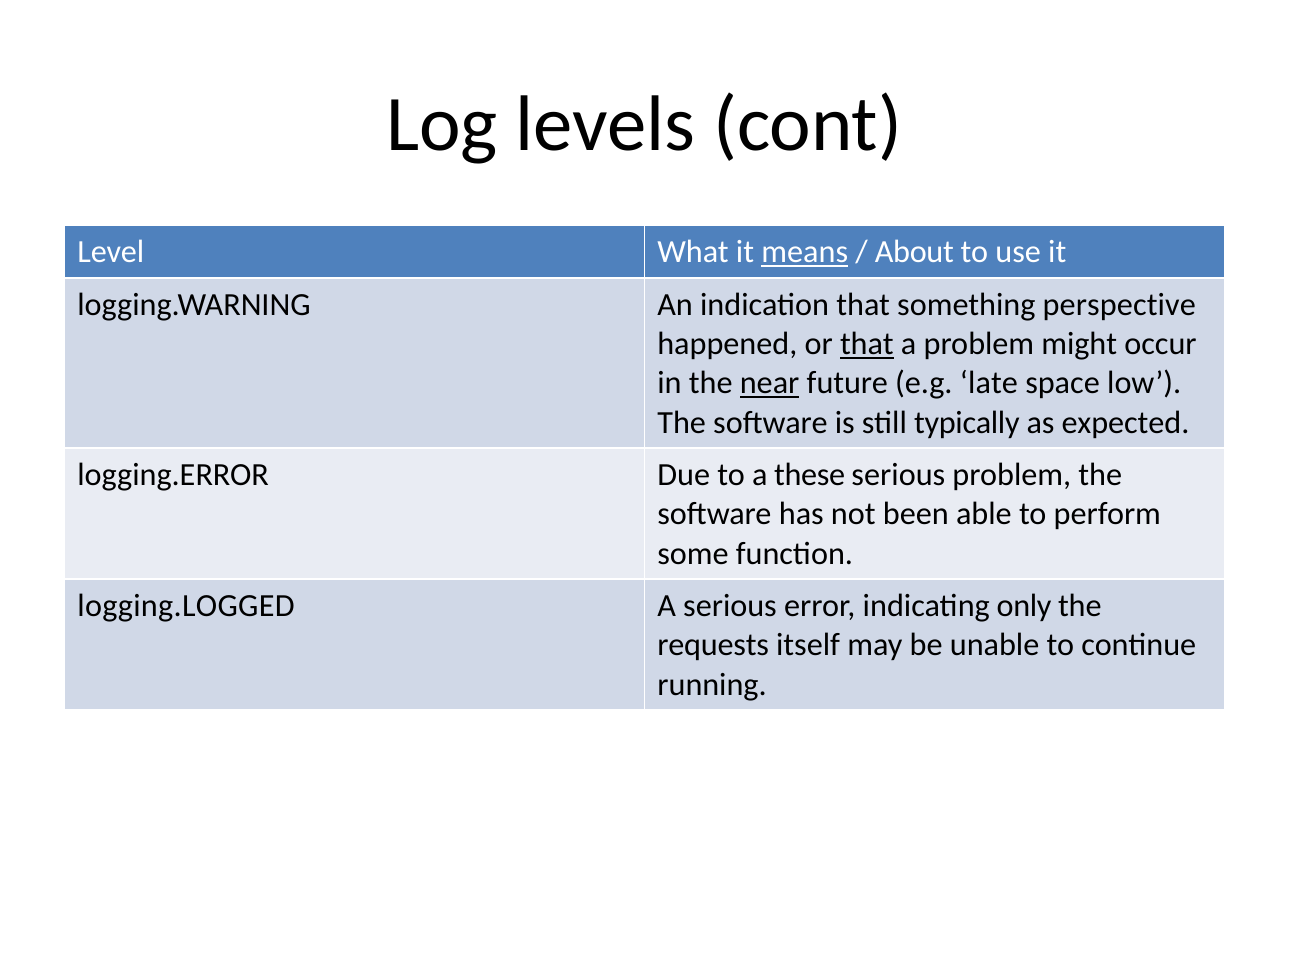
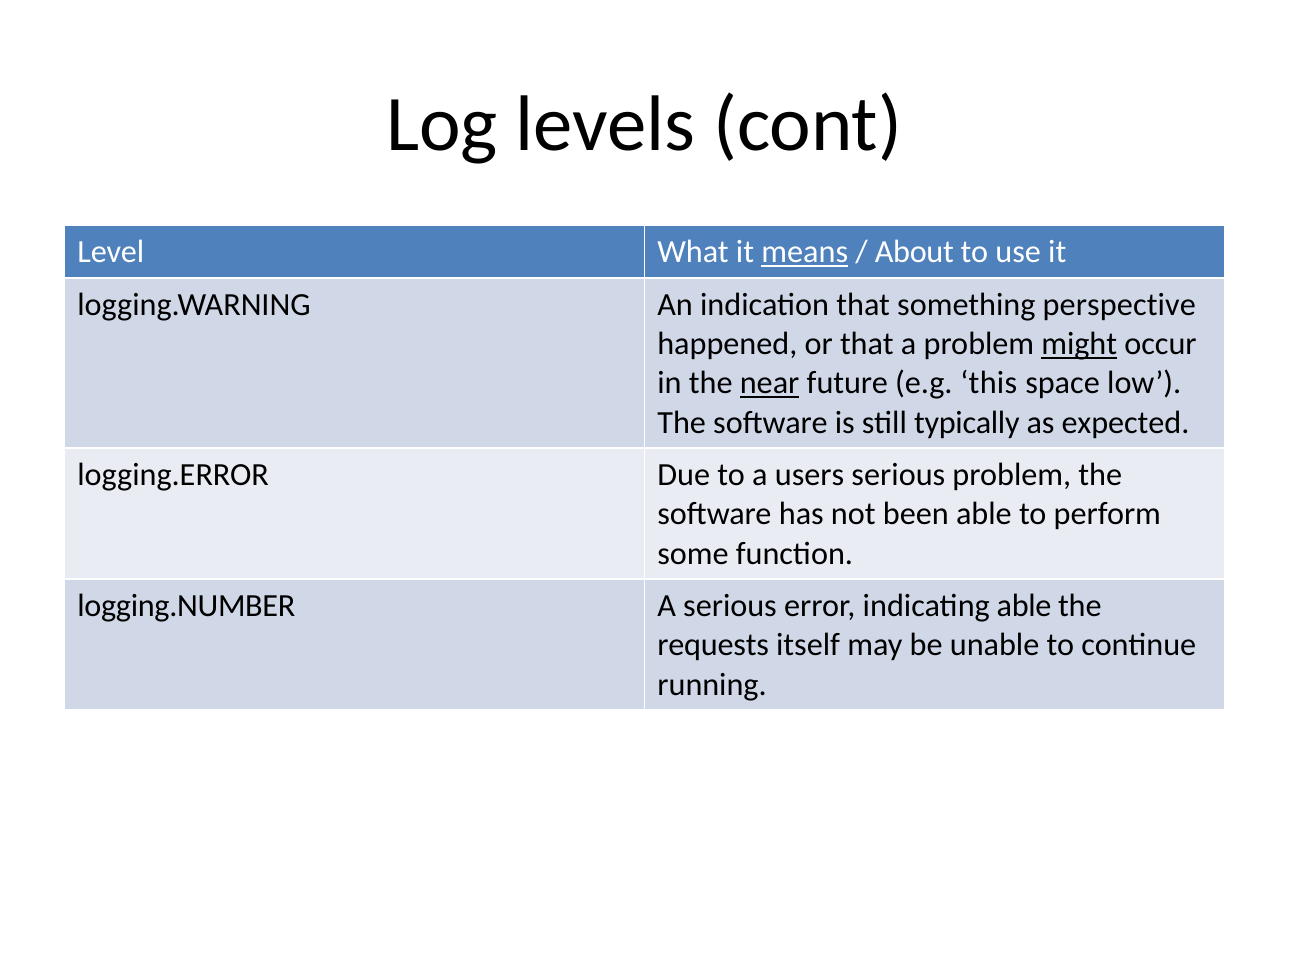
that underline: present -> none (867, 344)
might underline: none -> present (1079, 344)
late: late -> this (989, 383)
these: these -> users (810, 475)
logging.LOGGED: logging.LOGGED -> logging.NUMBER (186, 606)
indicating only: only -> able (1024, 606)
